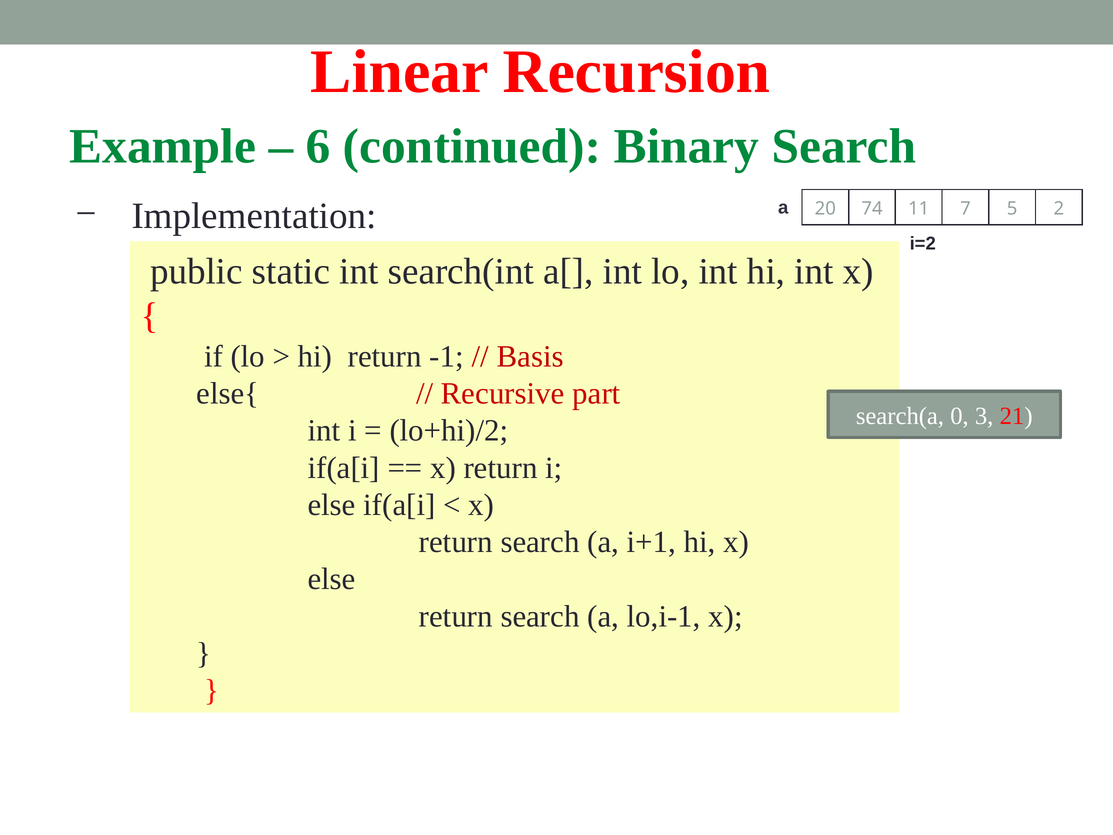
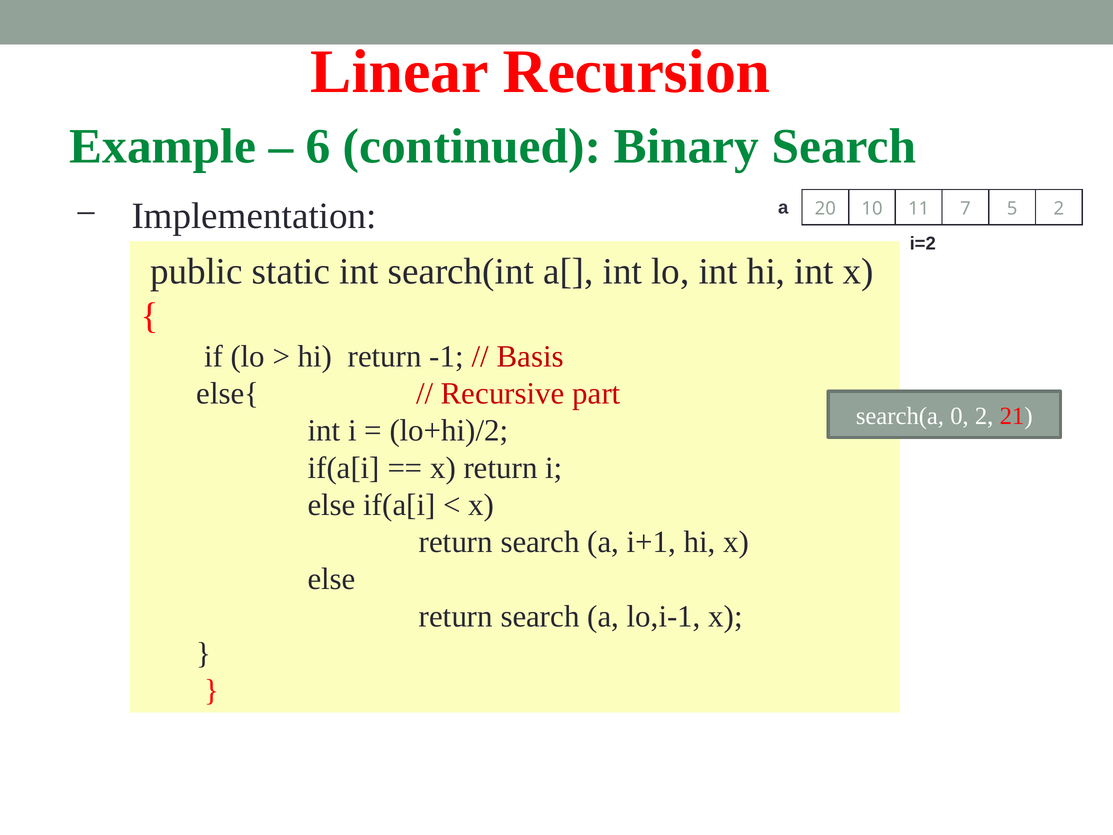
74: 74 -> 10 (872, 209)
0 3: 3 -> 2 (984, 416)
